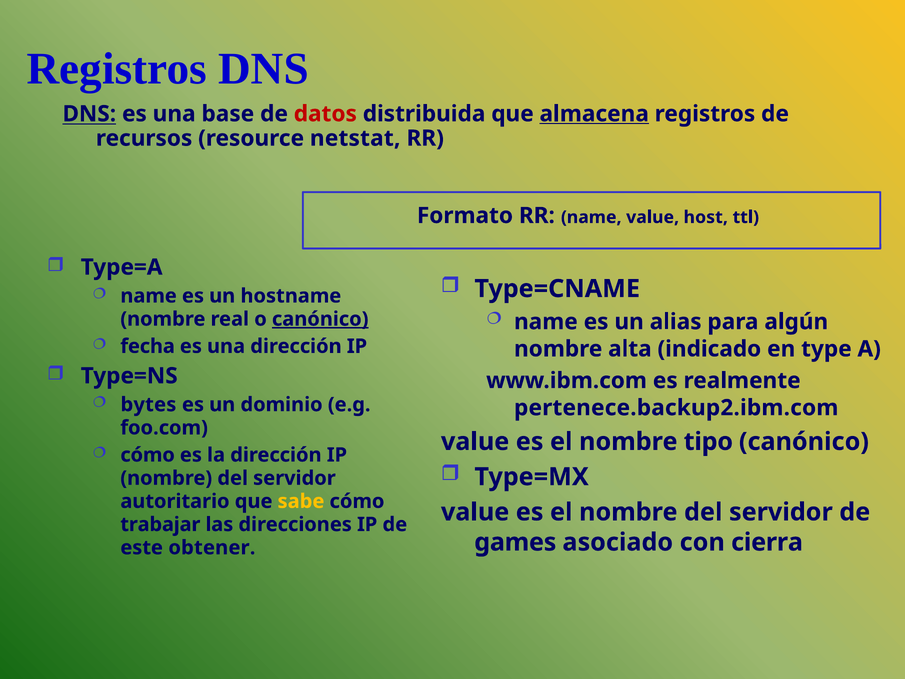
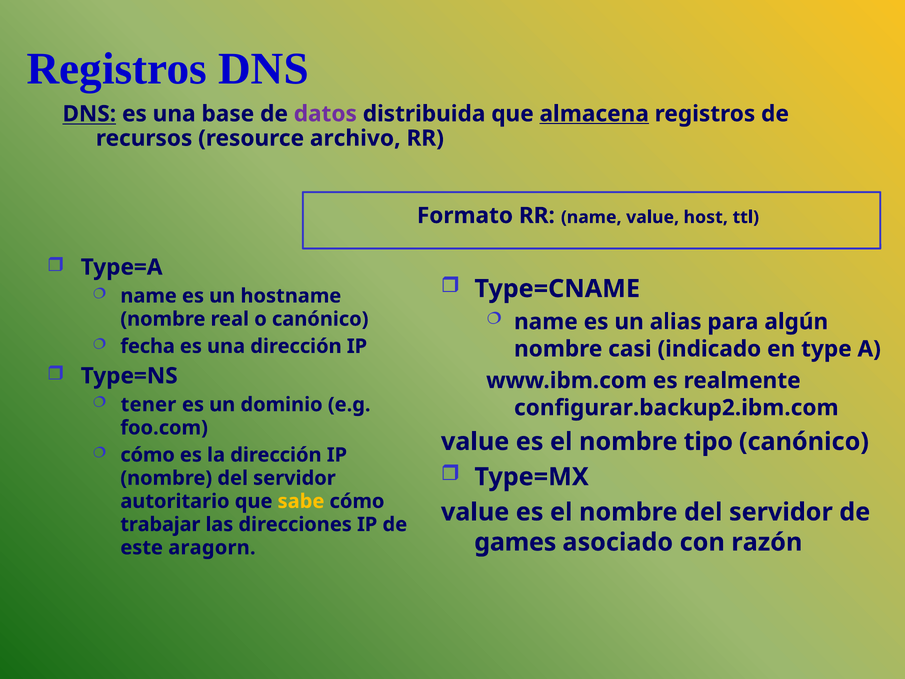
datos colour: red -> purple (325, 114)
netstat: netstat -> archivo (355, 138)
canónico underline: present -> none (320, 319)
alta: alta -> casi (630, 349)
bytes: bytes -> tener (148, 404)
pertenece.backup2.ibm.com: pertenece.backup2.ibm.com -> configurar.backup2.ibm.com (676, 408)
cierra: cierra -> razón (767, 542)
obtener: obtener -> aragorn (212, 547)
